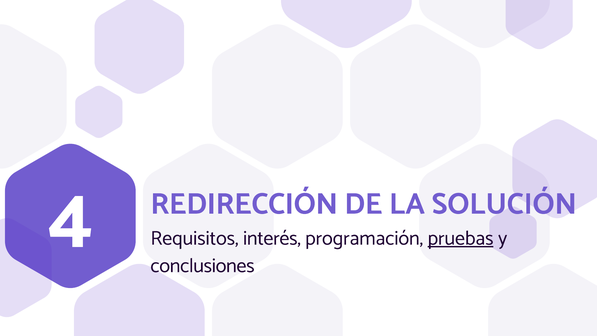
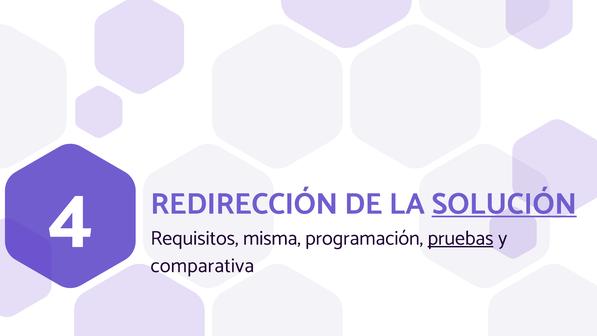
SOLUCIÓN underline: none -> present (504, 204)
interés: interés -> misma (272, 238)
conclusiones: conclusiones -> comparativa (202, 265)
